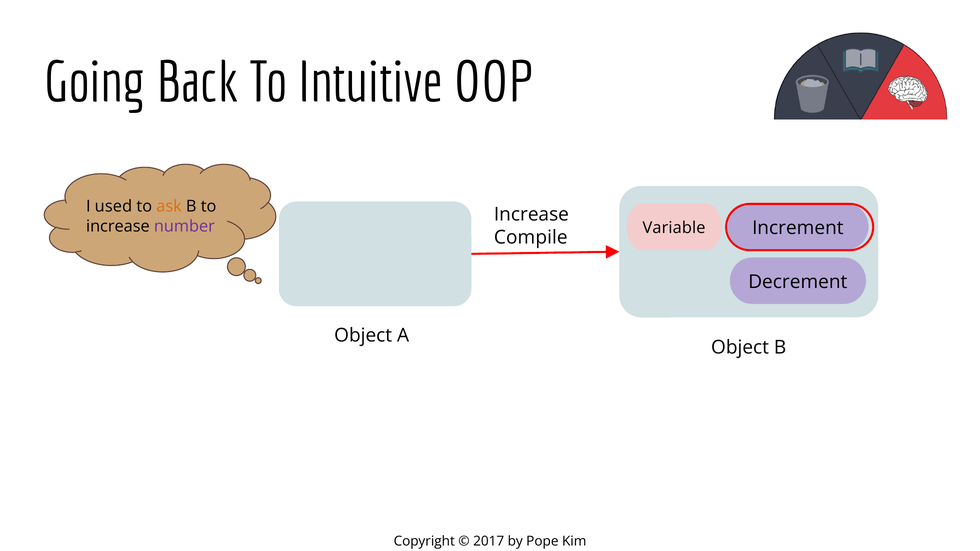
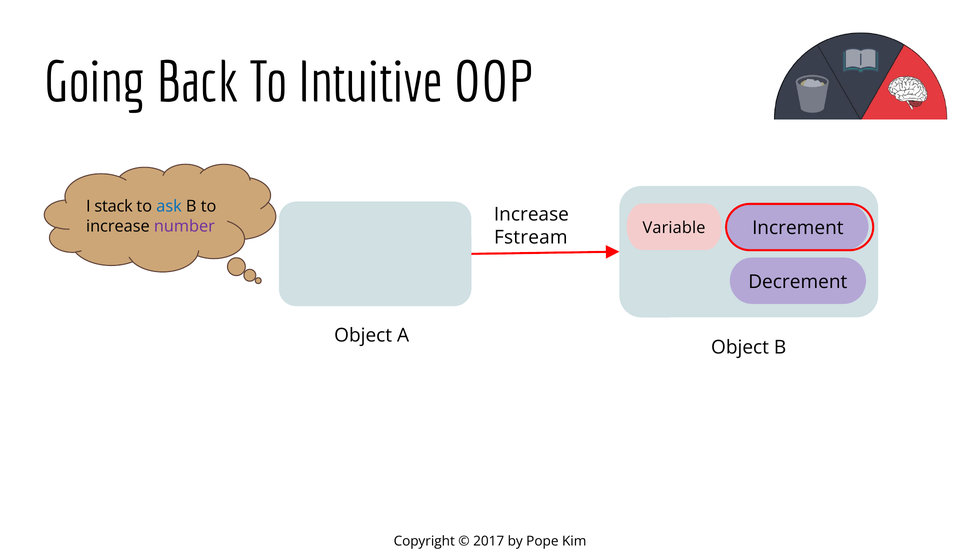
used: used -> stack (114, 207)
ask colour: orange -> blue (169, 207)
Compile: Compile -> Fstream (531, 238)
